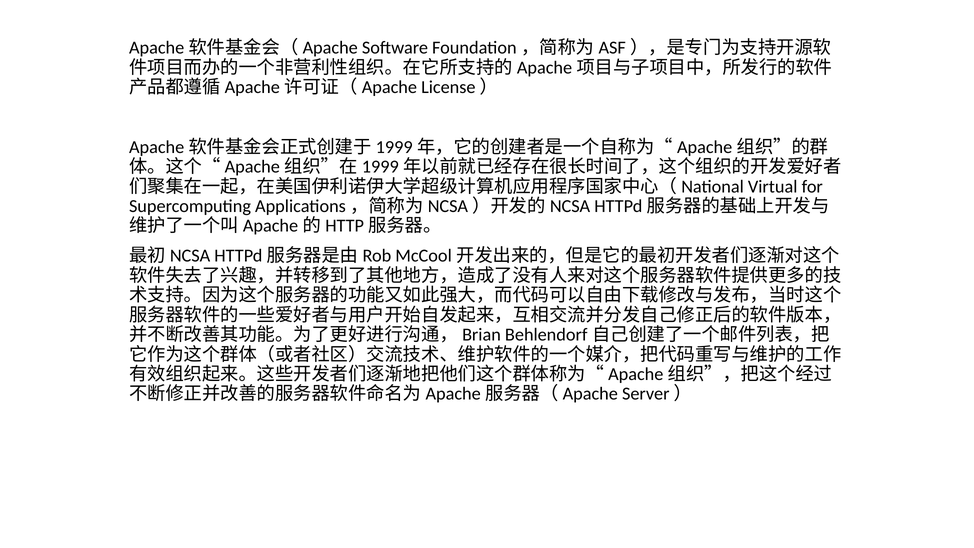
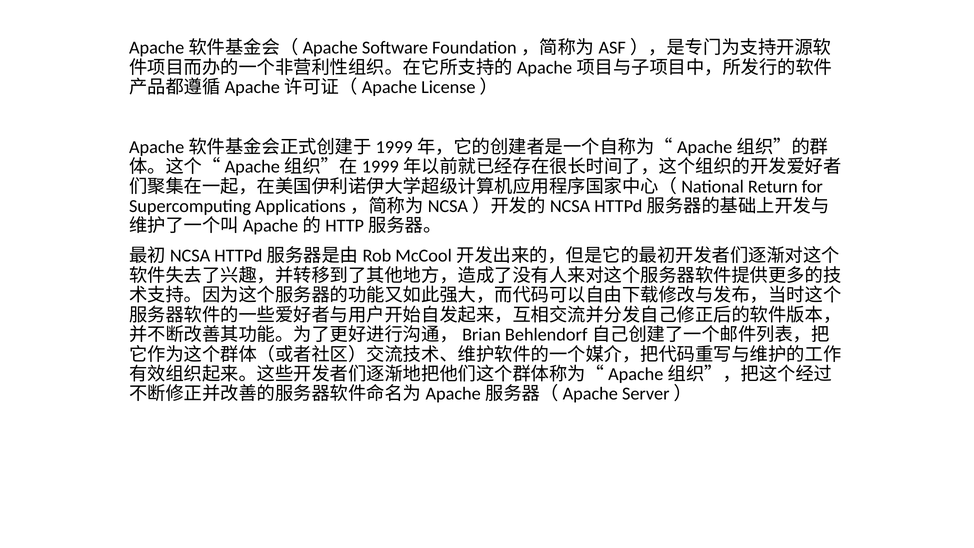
Virtual: Virtual -> Return (773, 186)
